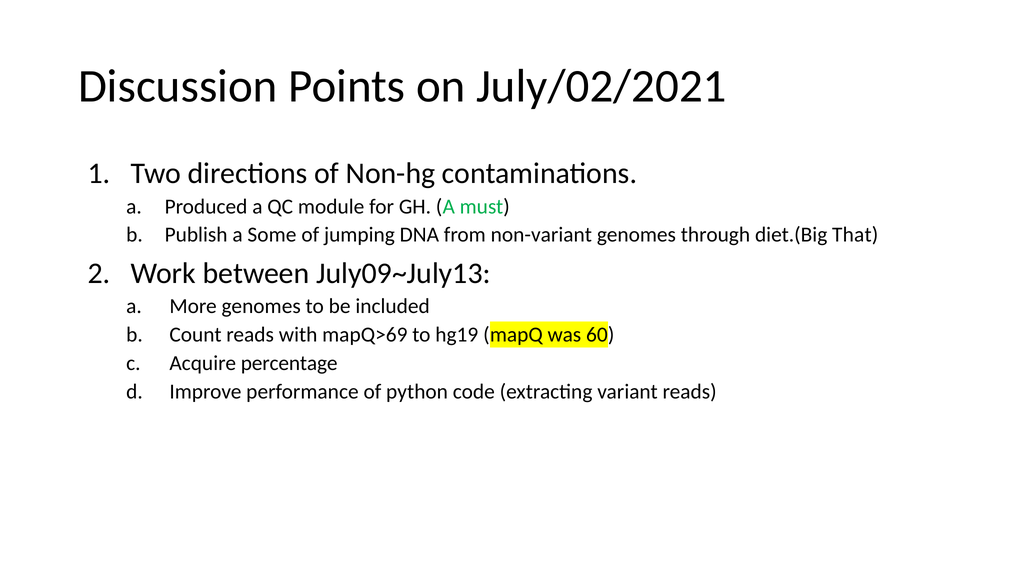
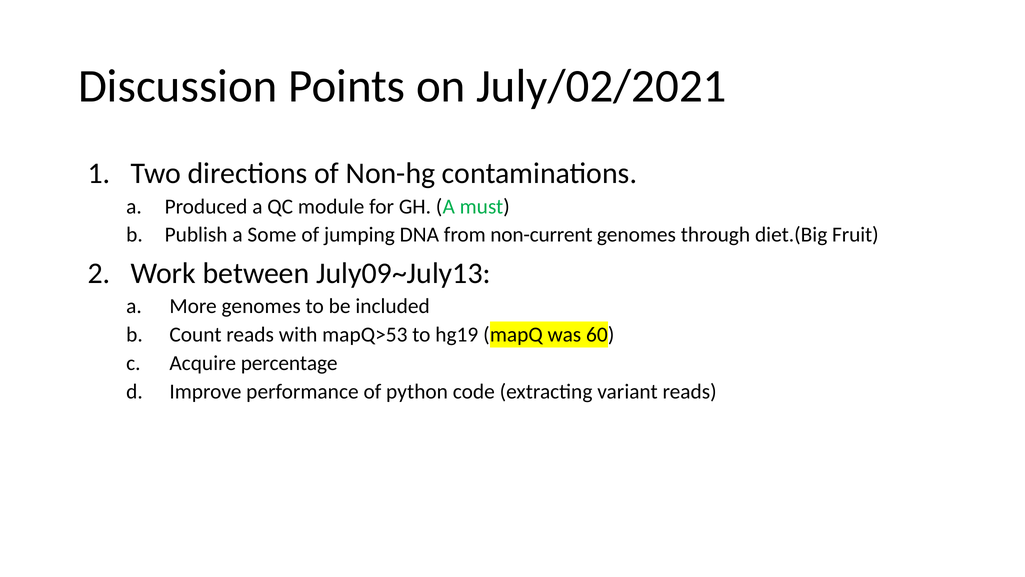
non-variant: non-variant -> non-current (541, 235)
That: That -> Fruit (855, 235)
mapQ>69: mapQ>69 -> mapQ>53 (365, 334)
